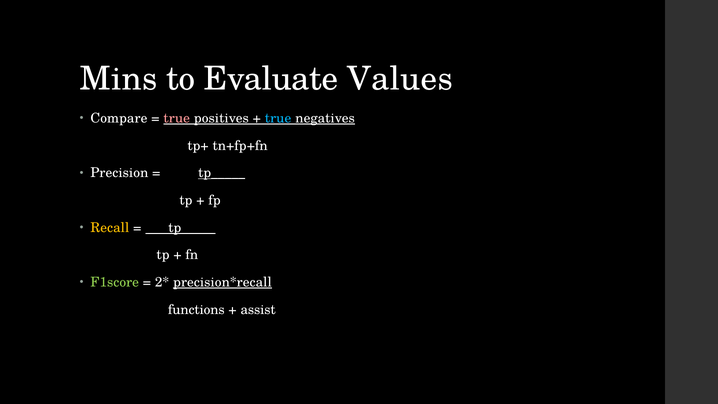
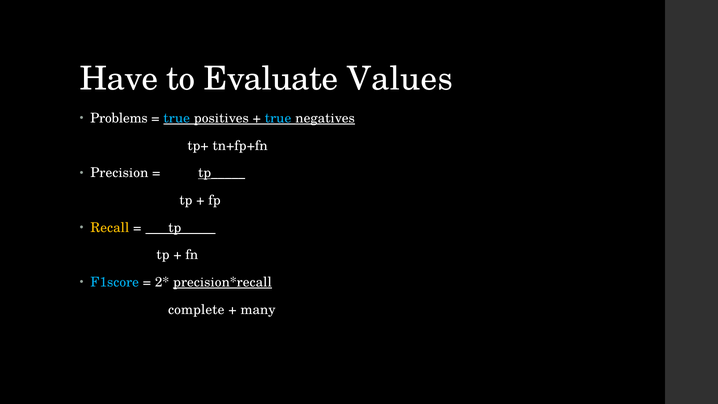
Mins: Mins -> Have (119, 79)
Compare: Compare -> Problems (119, 118)
true colour: pink -> light blue (177, 118)
F1score colour: light green -> light blue (115, 282)
functions: functions -> complete (196, 310)
assist: assist -> many (258, 310)
